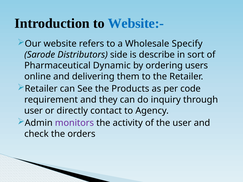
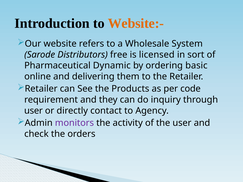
Website:- colour: blue -> orange (136, 23)
Specify: Specify -> System (187, 44)
side: side -> free (119, 55)
describe: describe -> licensed (157, 55)
users: users -> basic (196, 66)
